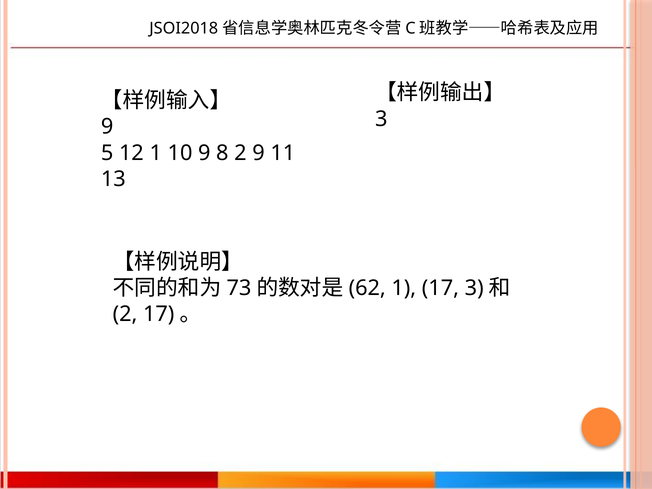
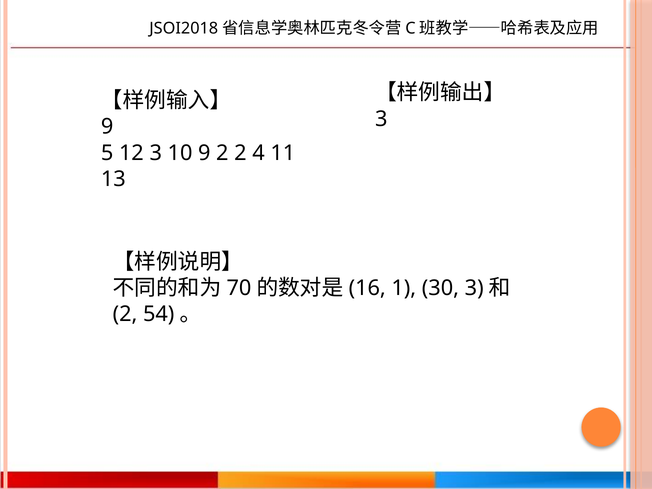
12 1: 1 -> 3 (156, 153)
9 8: 8 -> 2 (222, 153)
2 9: 9 -> 4 (258, 153)
73: 73 -> 70 (239, 288)
62: 62 -> 16 (367, 288)
1 17: 17 -> 30 (440, 288)
2 17: 17 -> 54 (159, 314)
